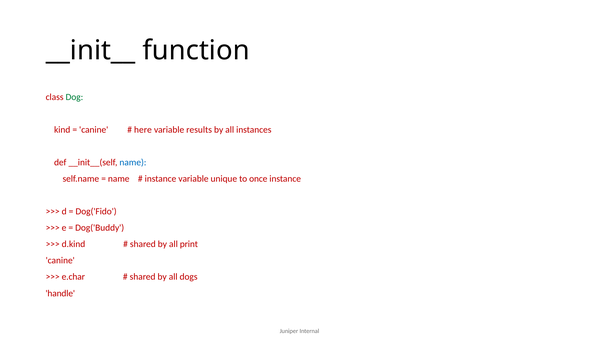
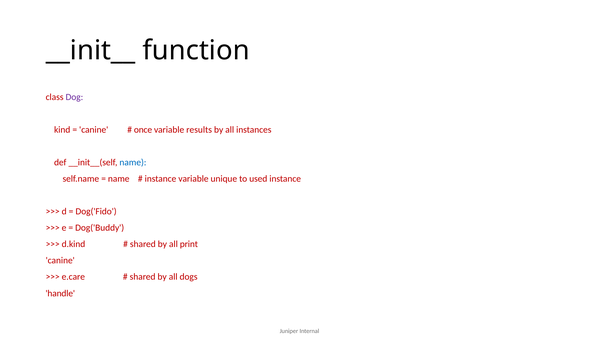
Dog colour: green -> purple (74, 97)
here: here -> once (143, 130)
once: once -> used (258, 179)
e.char: e.char -> e.care (73, 277)
